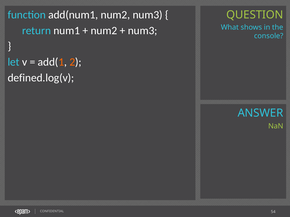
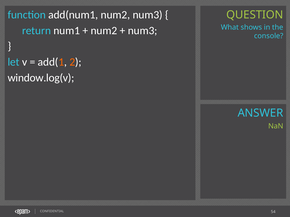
defined.log(v: defined.log(v -> window.log(v (41, 78)
